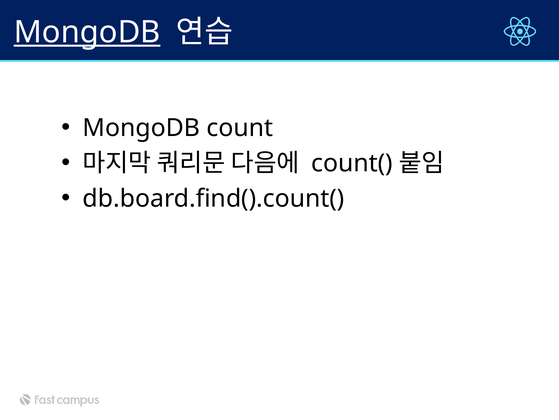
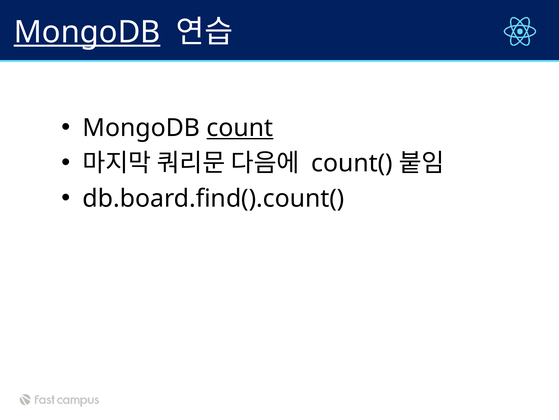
count underline: none -> present (240, 128)
